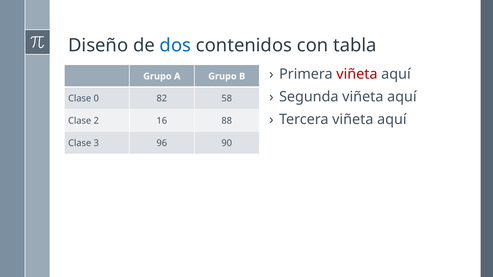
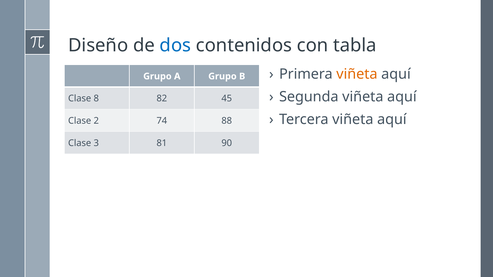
viñeta colour: red -> orange (357, 74)
0: 0 -> 8 (96, 99)
58: 58 -> 45 (227, 99)
16: 16 -> 74 (162, 121)
96: 96 -> 81 (162, 143)
